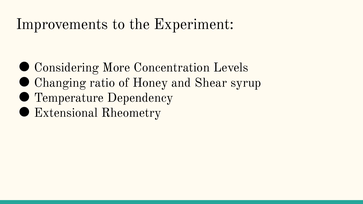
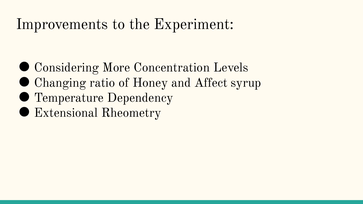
Shear: Shear -> Affect (211, 83)
